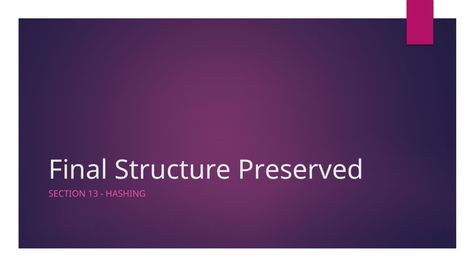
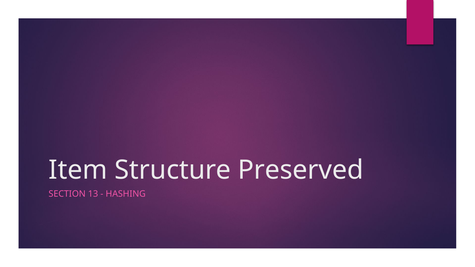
Final: Final -> Item (78, 170)
